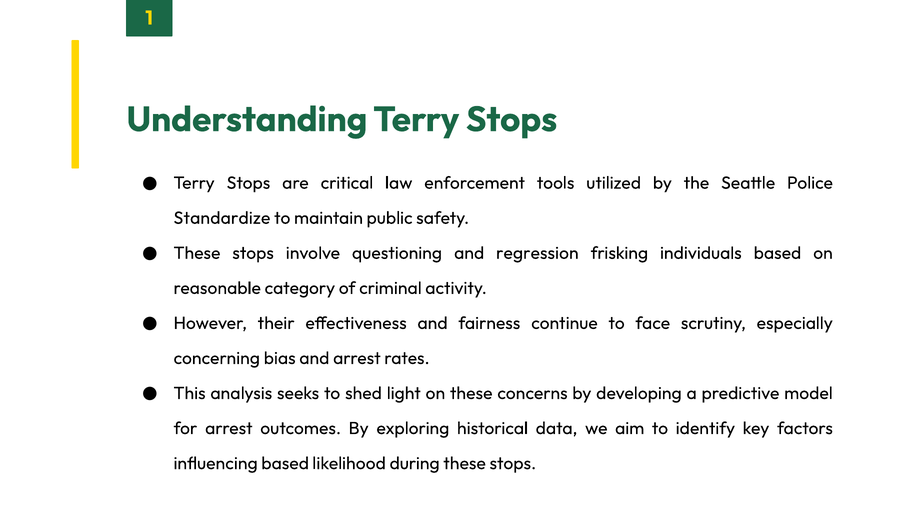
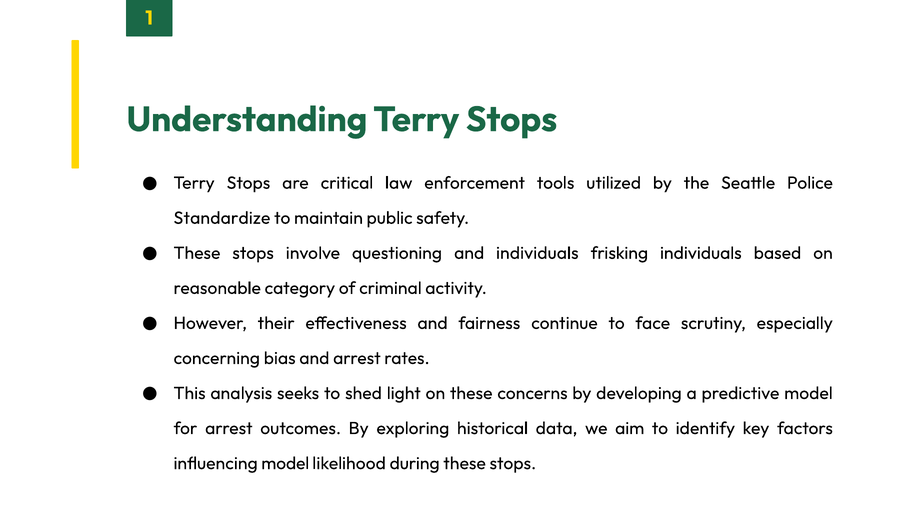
and regression: regression -> individuals (537, 253)
influencing based: based -> model (285, 463)
